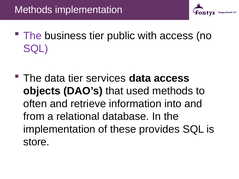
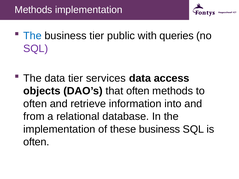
The colour: purple -> blue (32, 36)
with access: access -> queries (177, 36)
that used: used -> often (138, 91)
these provides: provides -> business (159, 129)
store: store -> often (36, 142)
